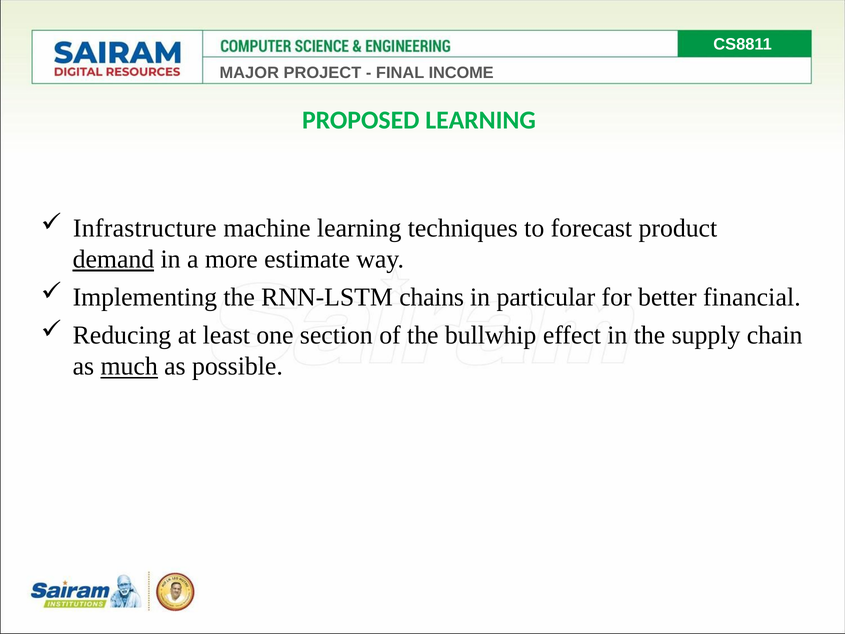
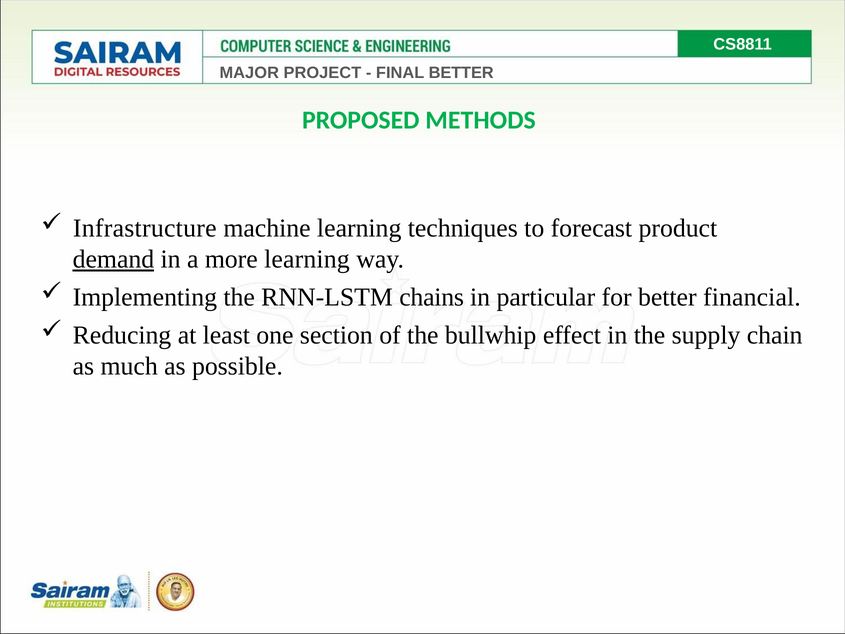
FINAL INCOME: INCOME -> BETTER (461, 73)
PROPOSED LEARNING: LEARNING -> METHODS (481, 120)
more estimate: estimate -> learning (307, 259)
much underline: present -> none (129, 366)
